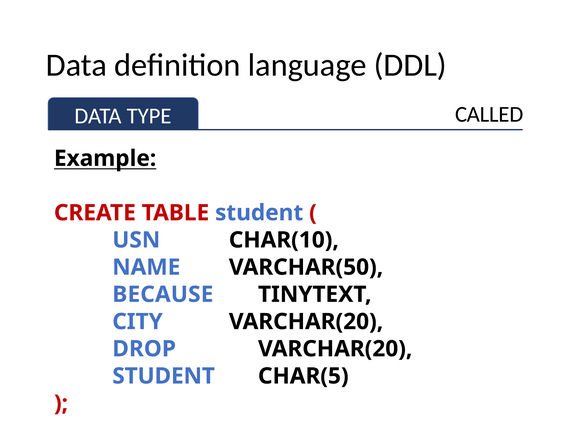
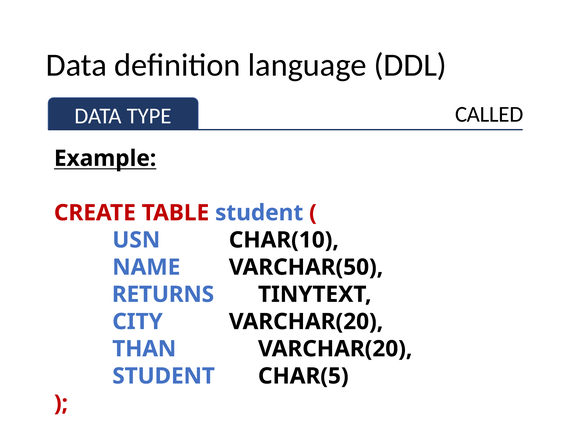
BECAUSE: BECAUSE -> RETURNS (163, 295)
DROP: DROP -> THAN (144, 349)
